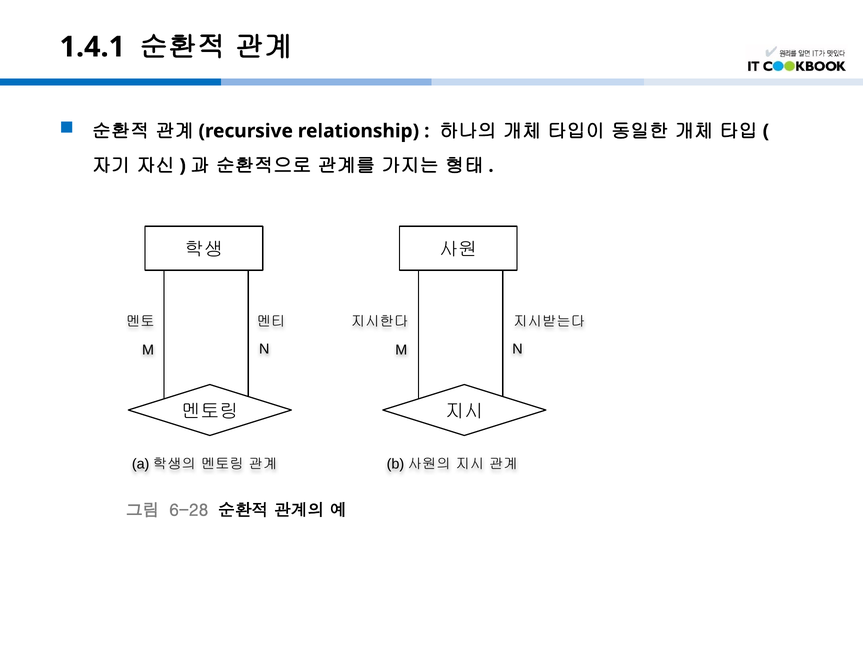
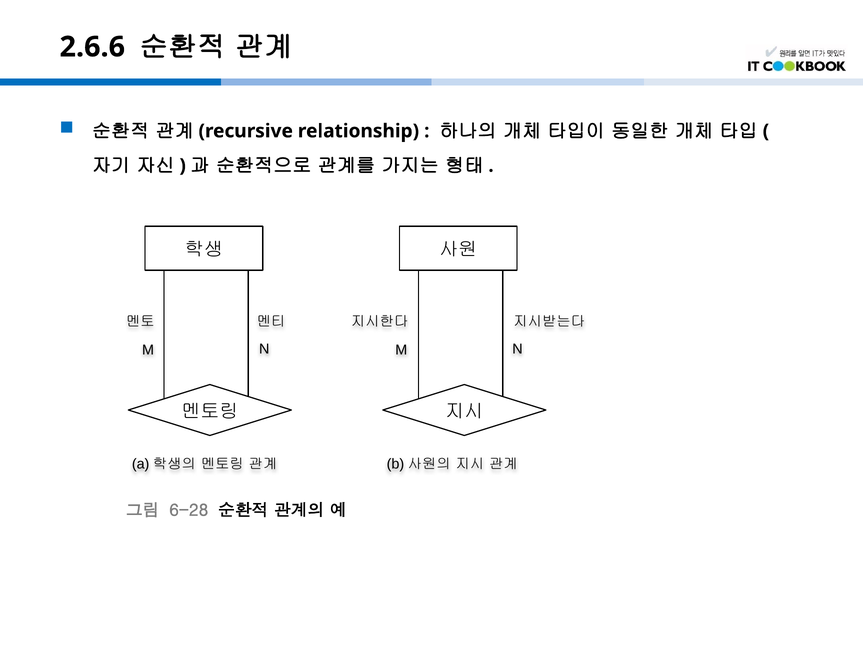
1.4.1: 1.4.1 -> 2.6.6 (92, 47)
